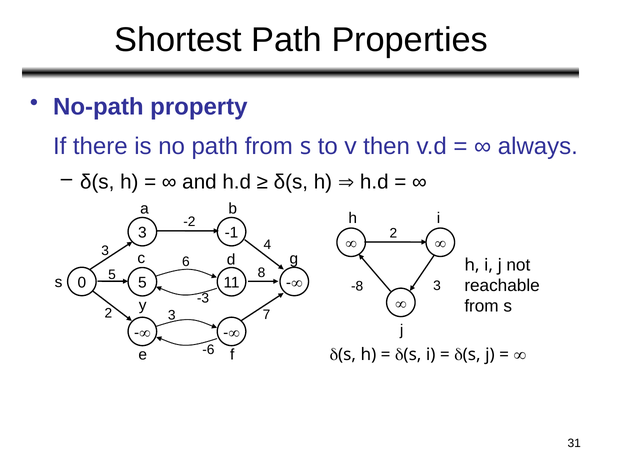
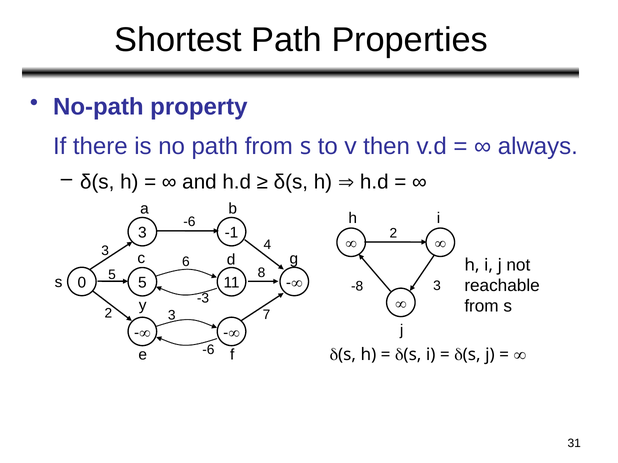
-2: -2 -> -6 (189, 222)
